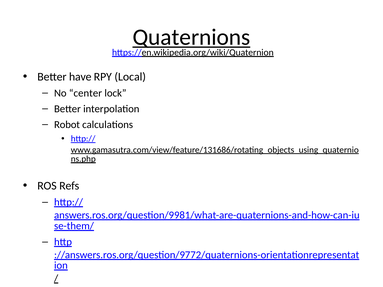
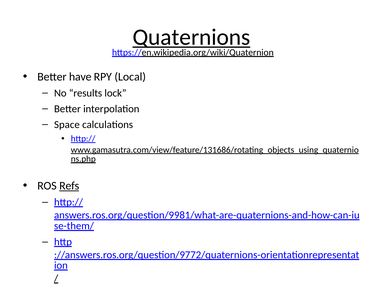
center: center -> results (86, 93)
Robot: Robot -> Space (67, 125)
Refs underline: none -> present (69, 186)
